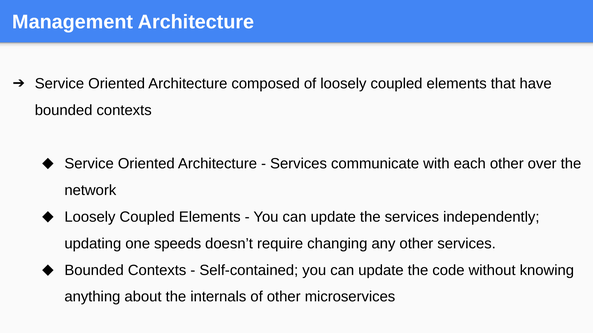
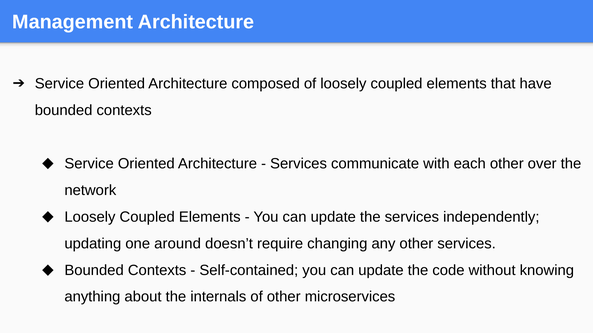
speeds: speeds -> around (178, 244)
